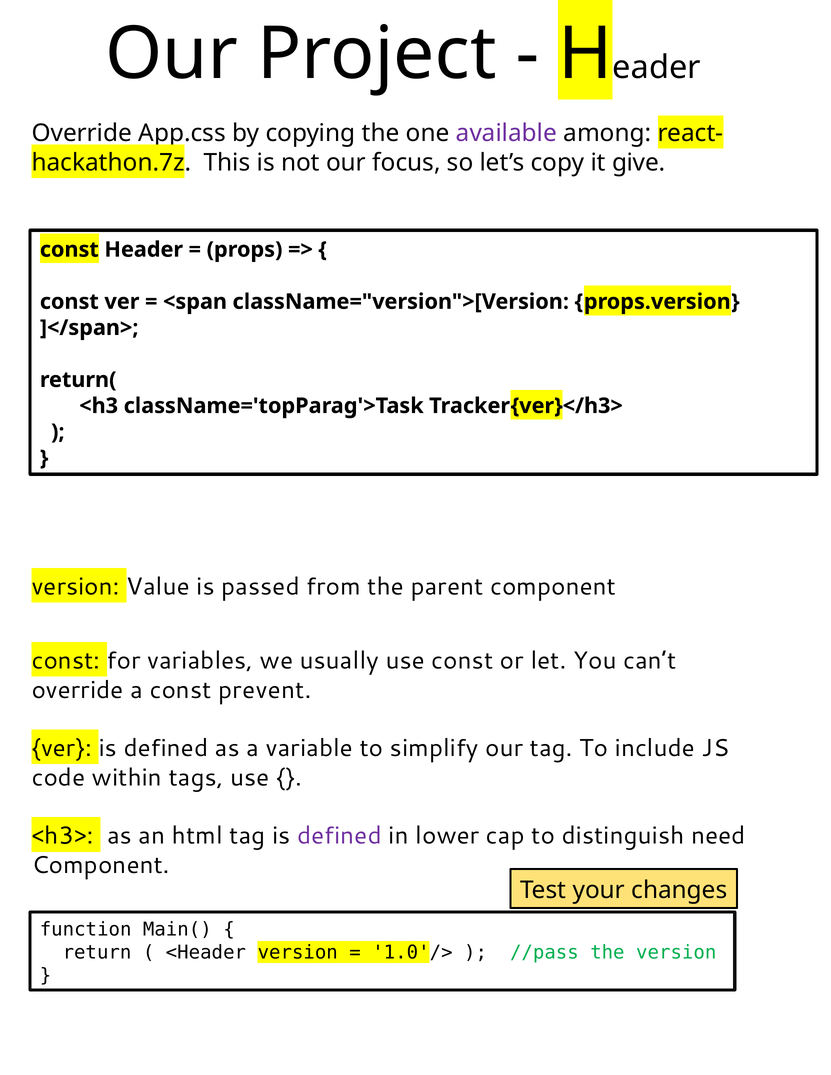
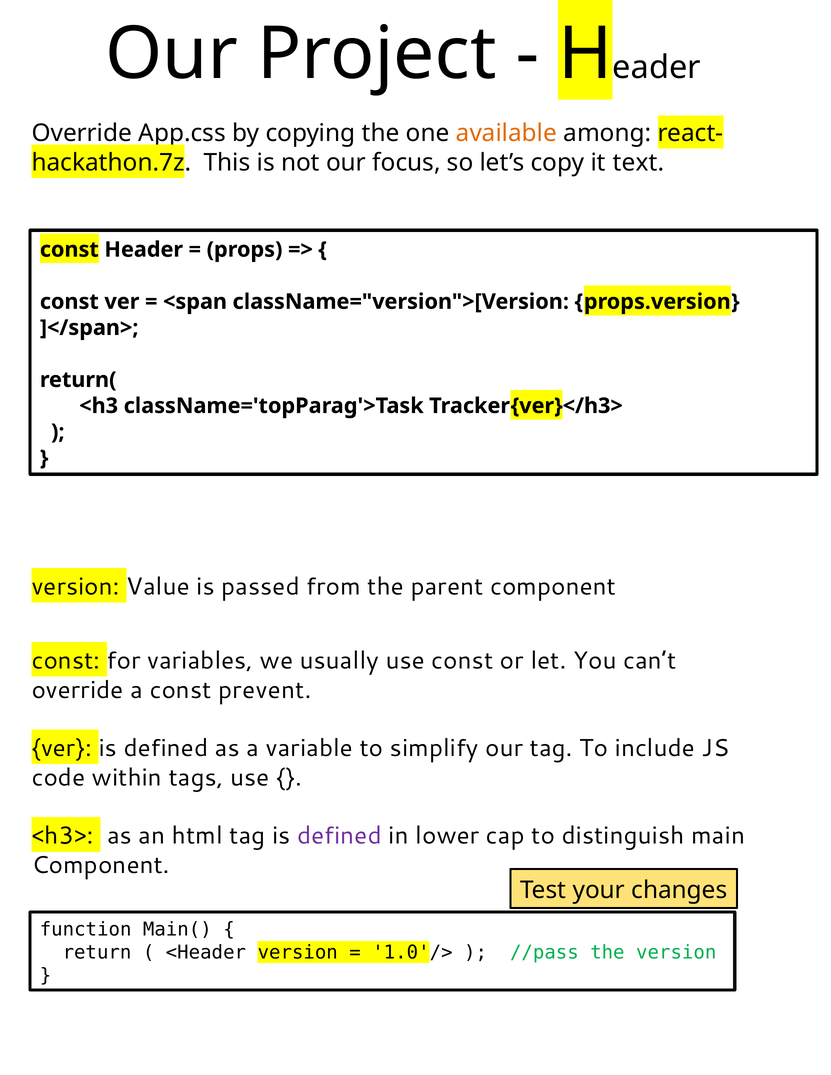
available colour: purple -> orange (506, 133)
give: give -> text (638, 163)
need: need -> main (718, 836)
